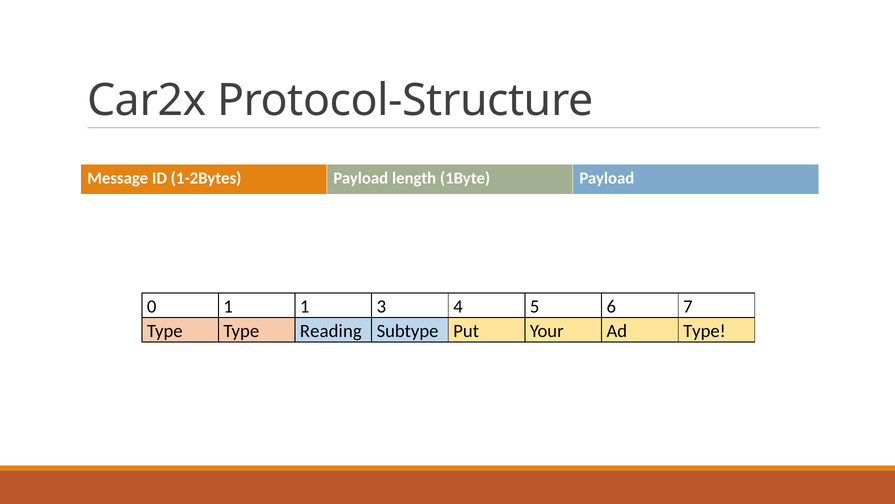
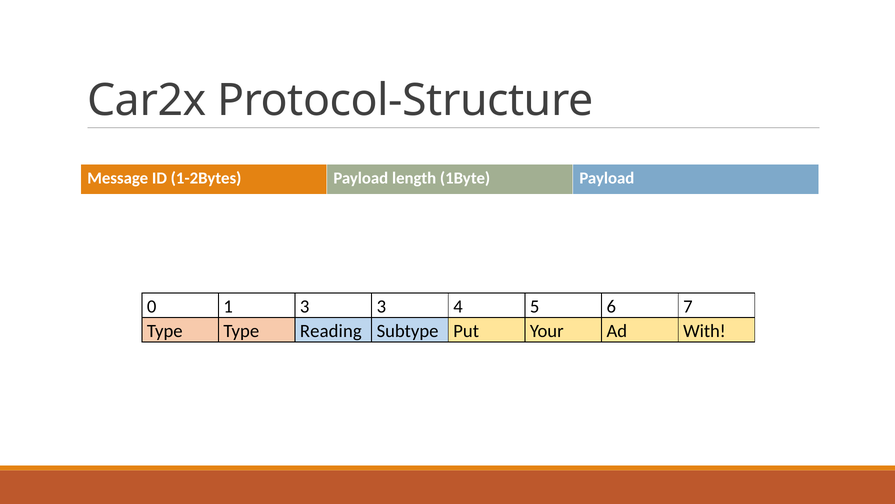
1 1: 1 -> 3 (305, 306)
Ad Type: Type -> With (704, 330)
